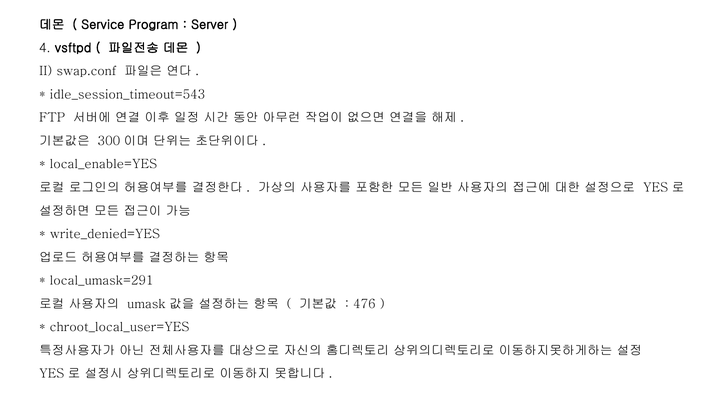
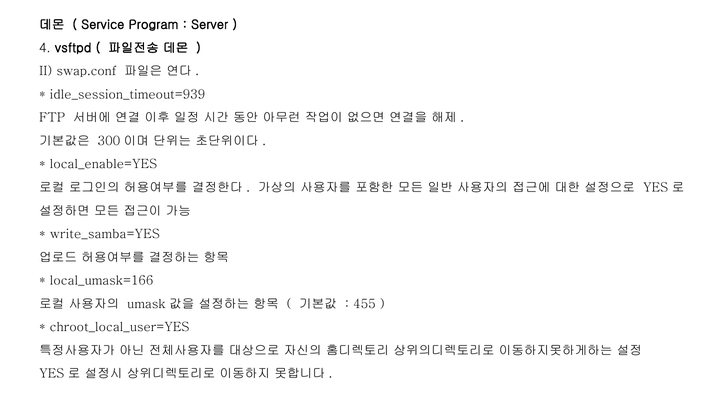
idle_session_timeout=543: idle_session_timeout=543 -> idle_session_timeout=939 (127, 94)
write_denied=YES: write_denied=YES -> write_samba=YES (105, 234)
local_umask=291: local_umask=291 -> local_umask=166 (102, 281)
476: 476 -> 455 (364, 304)
